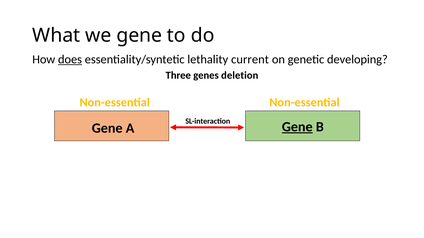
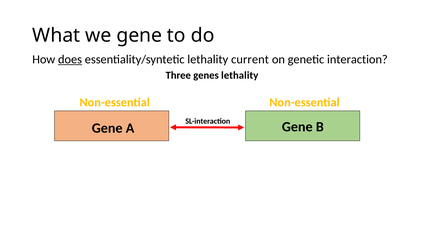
developing: developing -> interaction (357, 60)
genes deletion: deletion -> lethality (240, 76)
Gene underline: present -> none (297, 127)
